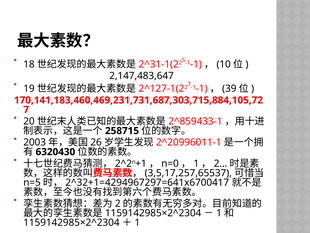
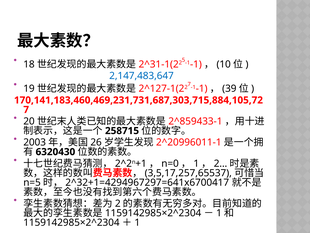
2,147,483,647 colour: black -> blue (141, 76)
